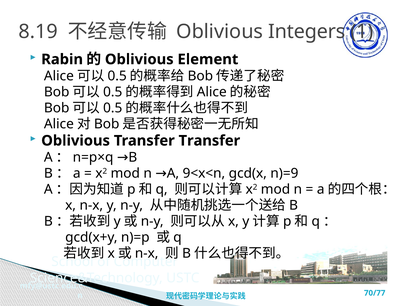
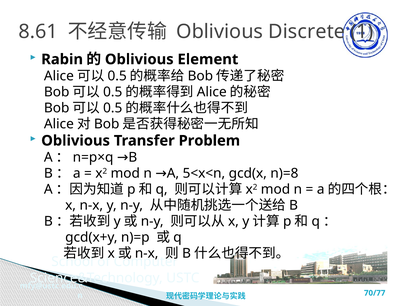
8.19: 8.19 -> 8.61 (38, 31)
Integers: Integers -> Discrete (307, 31)
Transfer Transfer: Transfer -> Problem (209, 141)
9<x<n: 9<x<n -> 5<x<n (204, 173)
n)=9: n)=9 -> n)=8 (284, 173)
